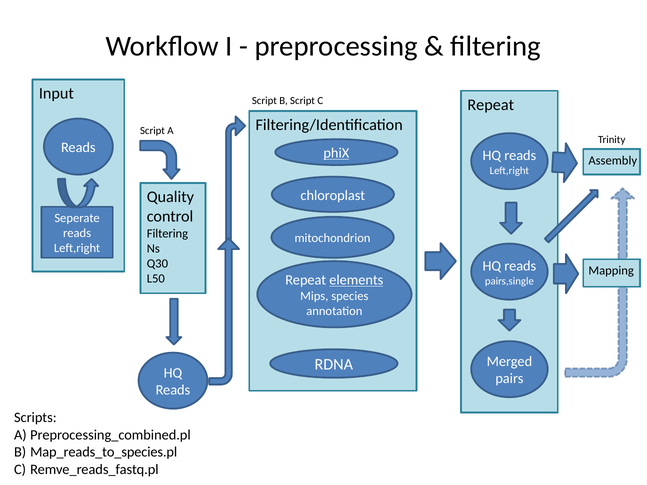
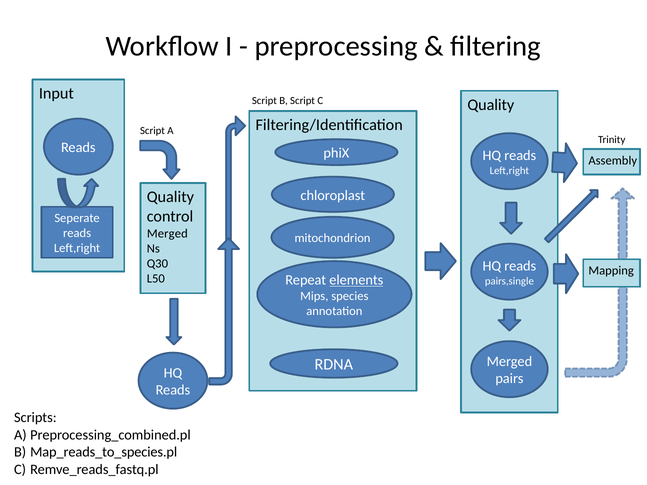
Repeat: Repeat -> Quality (491, 105)
phiX underline: present -> none (336, 153)
Filtering: Filtering -> Merged (167, 234)
